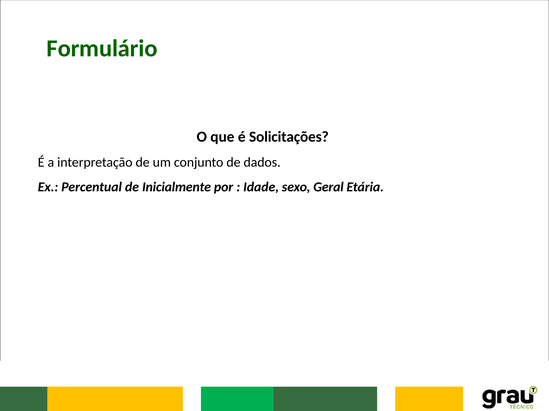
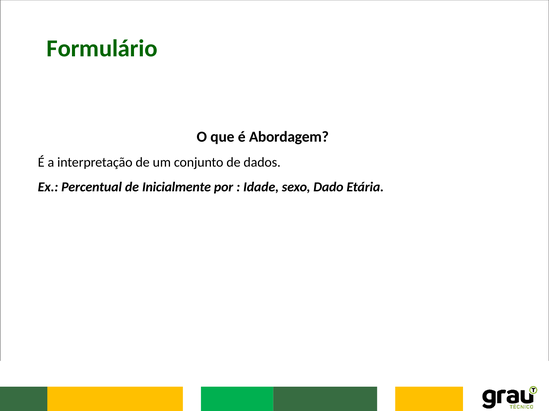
Solicitações: Solicitações -> Abordagem (289, 137)
Geral: Geral -> Dado (328, 187)
